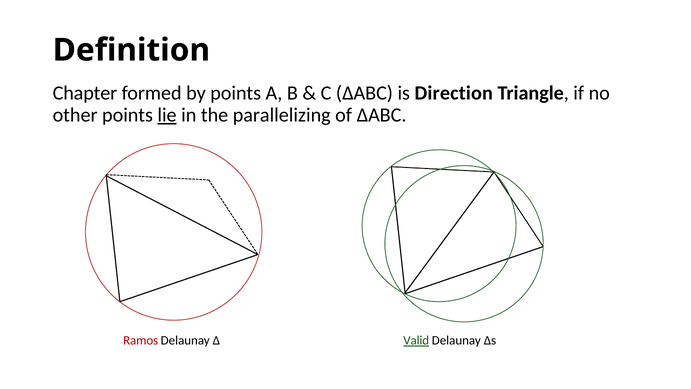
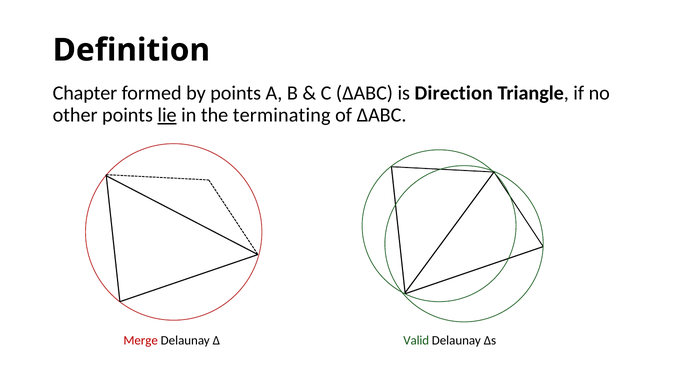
parallelizing: parallelizing -> terminating (282, 115)
Ramos: Ramos -> Merge (141, 340)
Valid underline: present -> none (416, 340)
